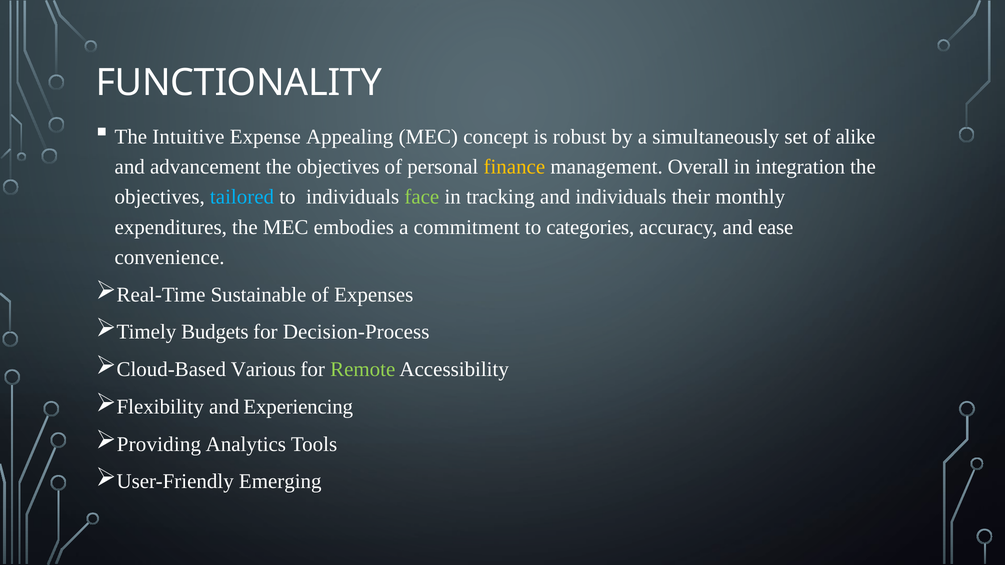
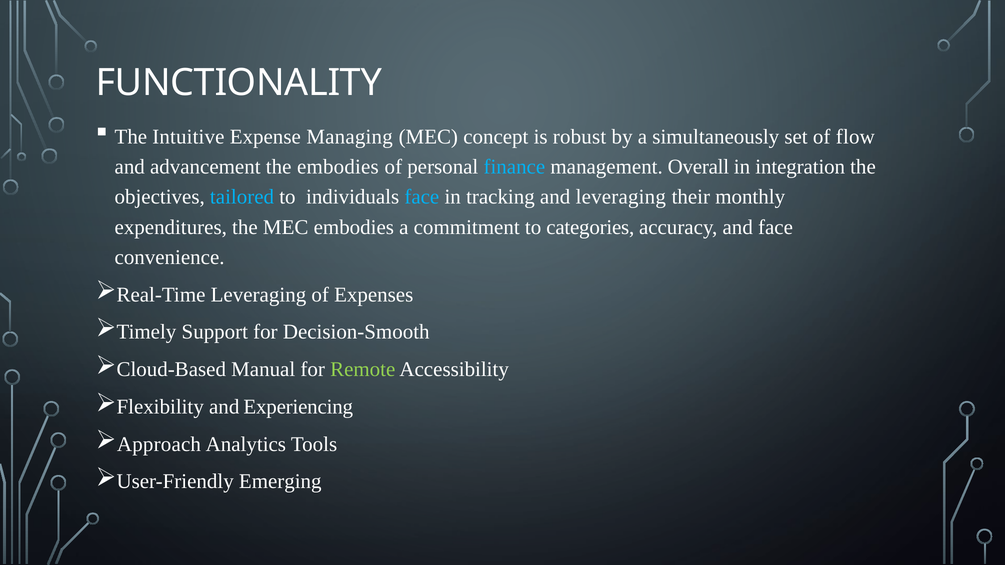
Appealing: Appealing -> Managing (350, 137)
alike: alike -> flow (855, 137)
objectives: objectives -> embodies (338, 167)
finance colour: yellow -> light blue (514, 167)
face colour: light green -> light blue (422, 197)
and individuals: individuals -> leveraging (621, 197)
and ease: ease -> face (775, 227)
Real-Time Sustainable: Sustainable -> Leveraging (258, 295)
Budgets: Budgets -> Support (215, 332)
Decision-Process: Decision-Process -> Decision-Smooth (356, 332)
Various: Various -> Manual (263, 370)
Providing: Providing -> Approach (159, 444)
